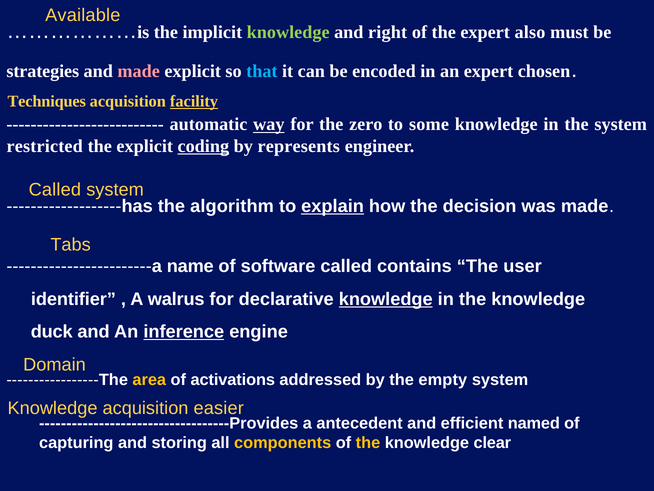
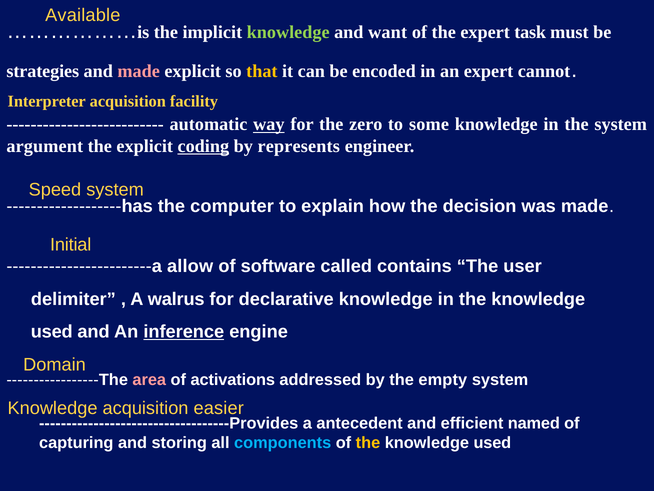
right: right -> want (388, 32)
also: also -> task (530, 32)
that colour: light blue -> yellow (262, 71)
chosen: chosen -> cannot (544, 71)
Techniques: Techniques -> Interpreter (47, 101)
facility underline: present -> none (194, 101)
restricted: restricted -> argument (45, 146)
Called: Called -> Speed (55, 190)
algorithm: algorithm -> computer (232, 206)
explain underline: present -> none (333, 206)
Tabs: Tabs -> Initial (71, 244)
name: name -> allow (190, 266)
identifier: identifier -> delimiter (73, 299)
knowledge underline: present -> none (386, 299)
duck: duck -> used (52, 331)
area colour: yellow -> pink (149, 379)
components colour: yellow -> light blue (283, 443)
clear: clear -> used (492, 443)
